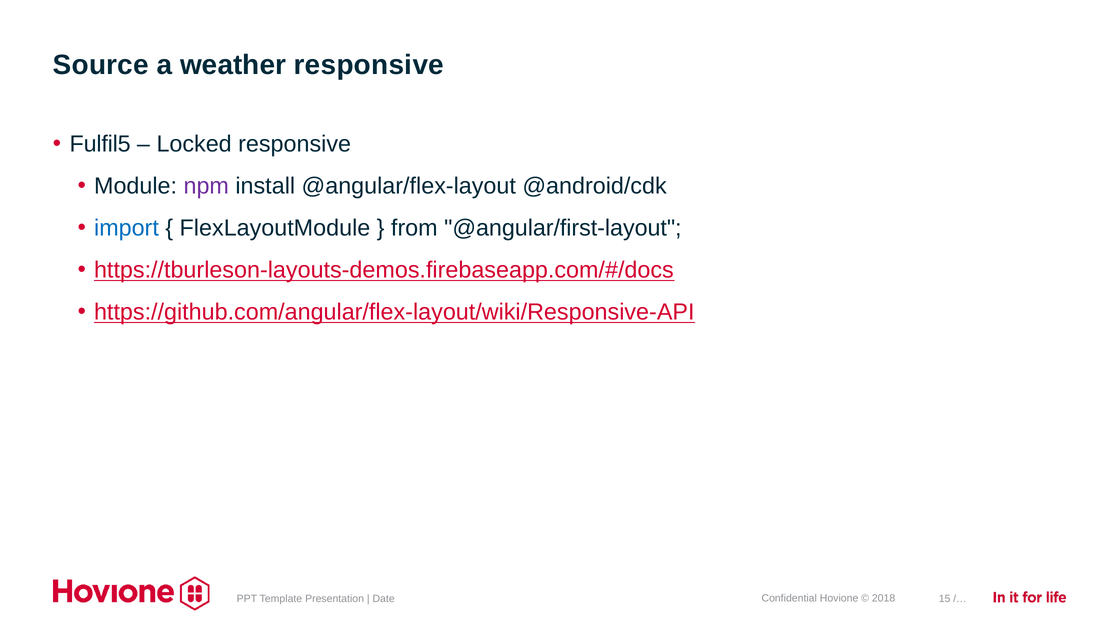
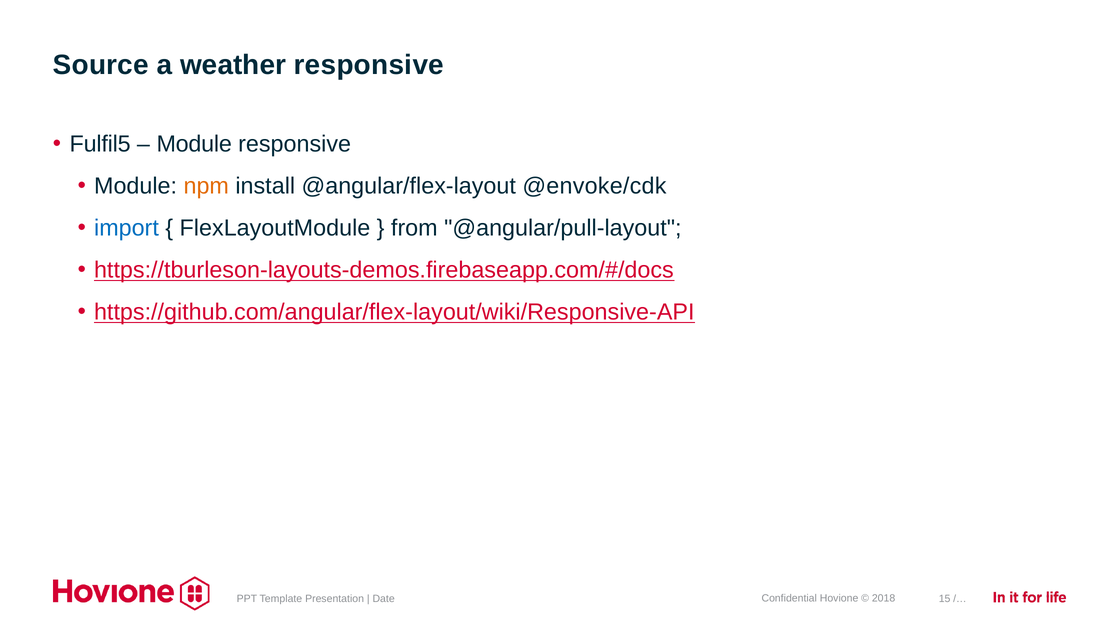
Locked: Locked -> Module (194, 144)
npm colour: purple -> orange (206, 186)
@android/cdk: @android/cdk -> @envoke/cdk (594, 186)
@angular/first-layout: @angular/first-layout -> @angular/pull-layout (563, 228)
